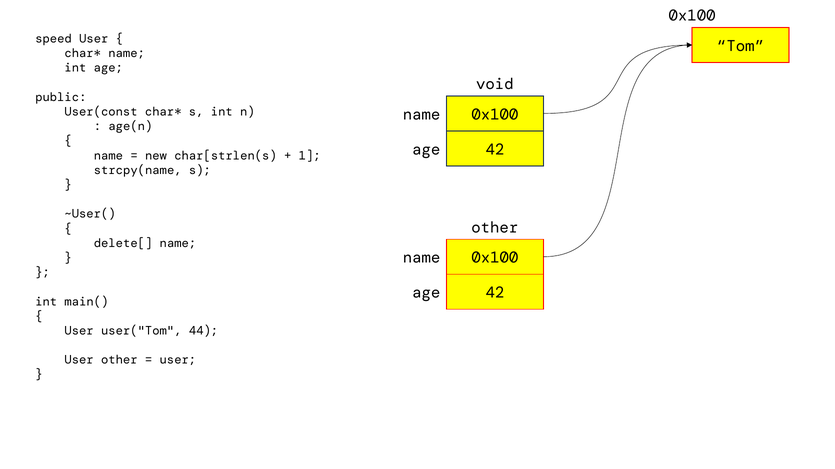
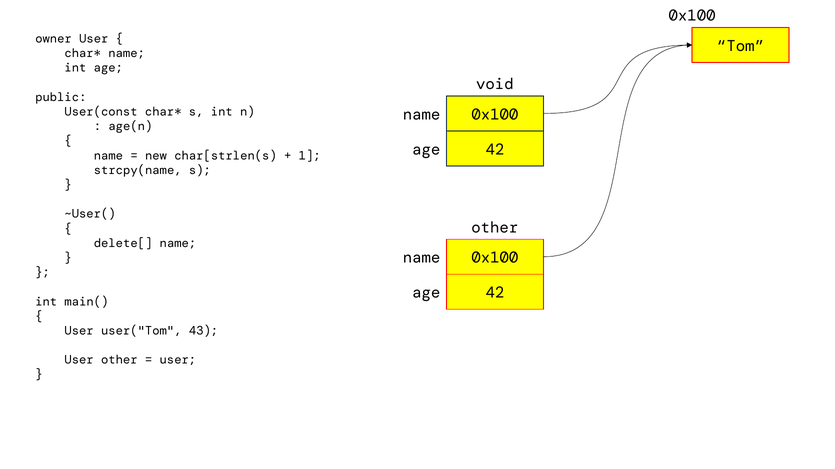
speed: speed -> owner (54, 39)
44: 44 -> 43 (204, 331)
